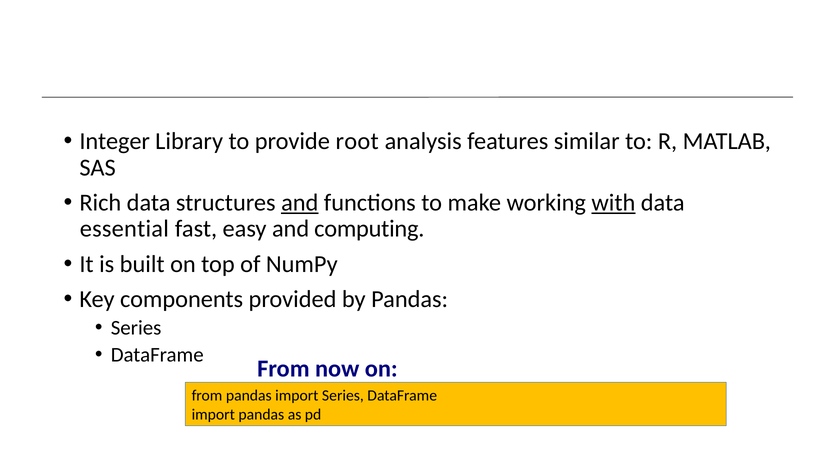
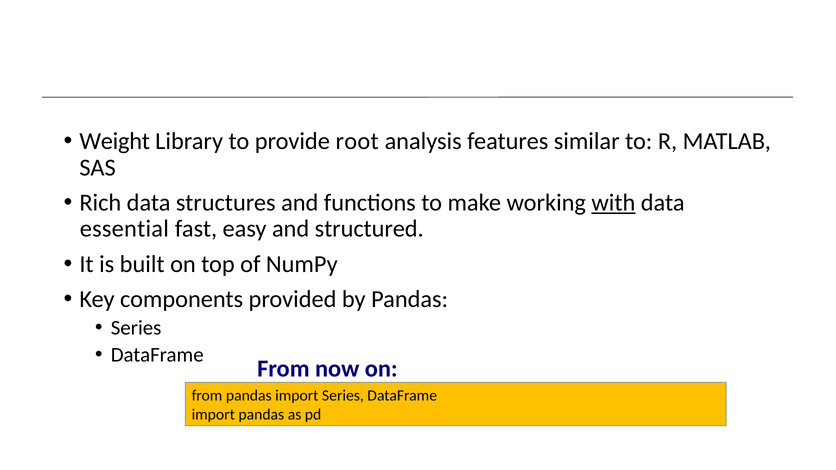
Integer: Integer -> Weight (115, 141)
and underline: present -> none (300, 203)
computing: computing -> structured (369, 229)
